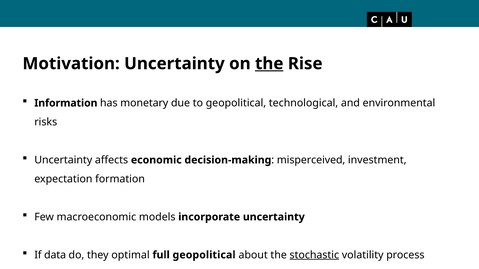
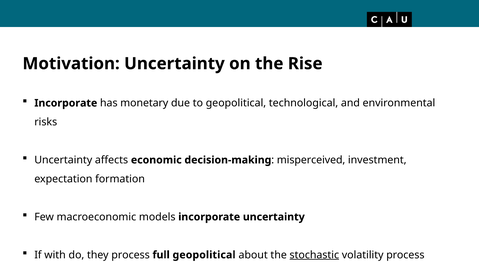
the underline: present -> none (269, 64)
Information: Information -> Incorporate (66, 103)
data: data -> with (55, 255)
they optimal: optimal -> process (131, 255)
